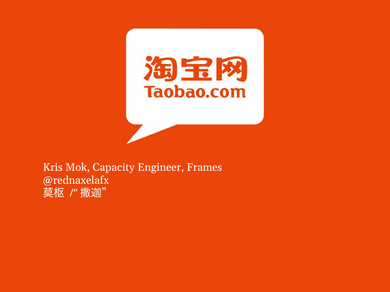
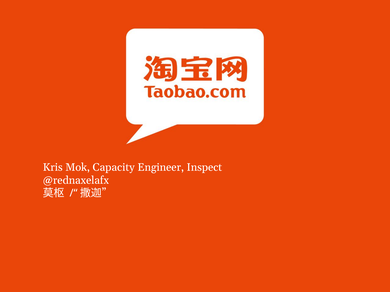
Frames: Frames -> Inspect (204, 167)
